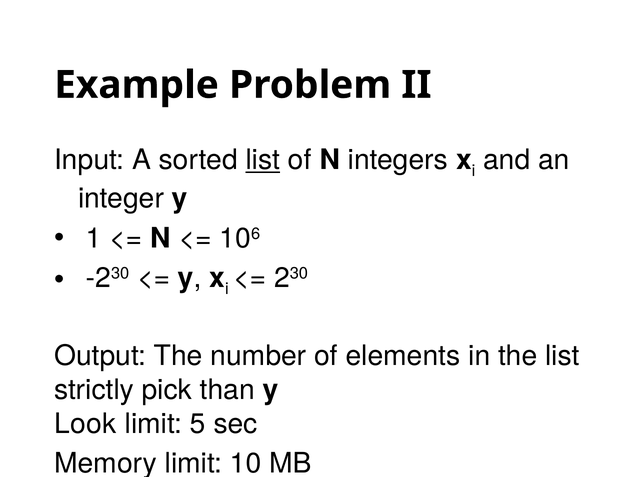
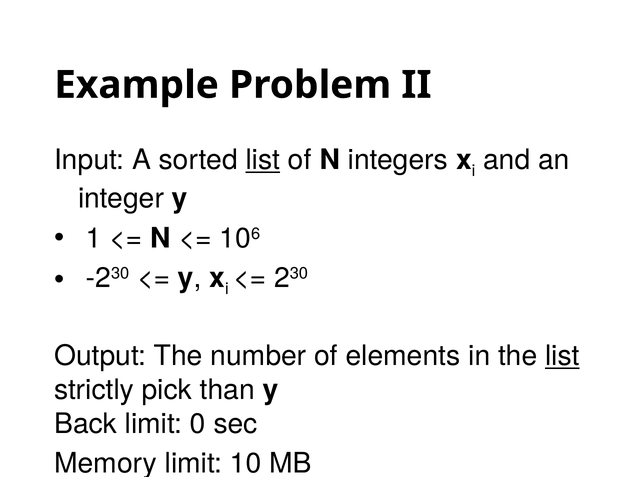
list underline: none -> present (562, 356)
Look: Look -> Back (86, 424)
5: 5 -> 0 (198, 424)
